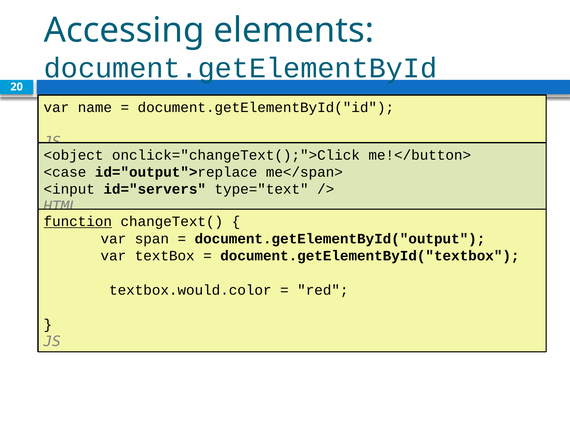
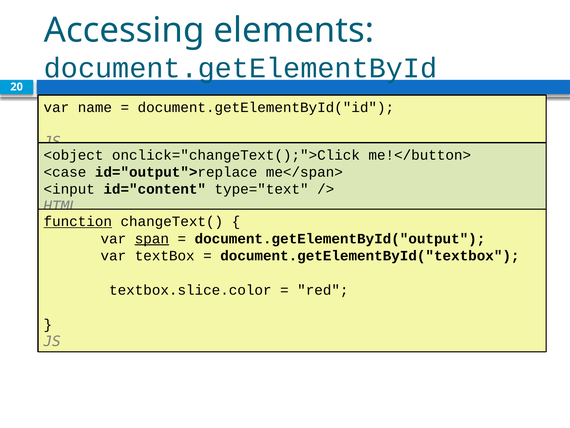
id="servers: id="servers -> id="content (155, 189)
span underline: none -> present (152, 238)
textbox.would.color: textbox.would.color -> textbox.slice.color (190, 290)
